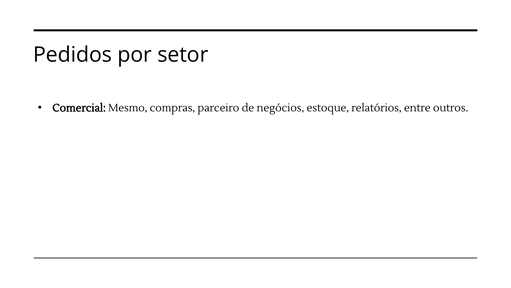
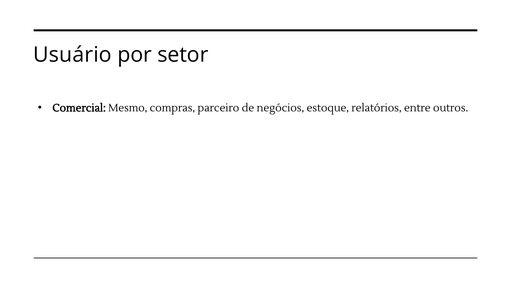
Pedidos: Pedidos -> Usuário (72, 55)
